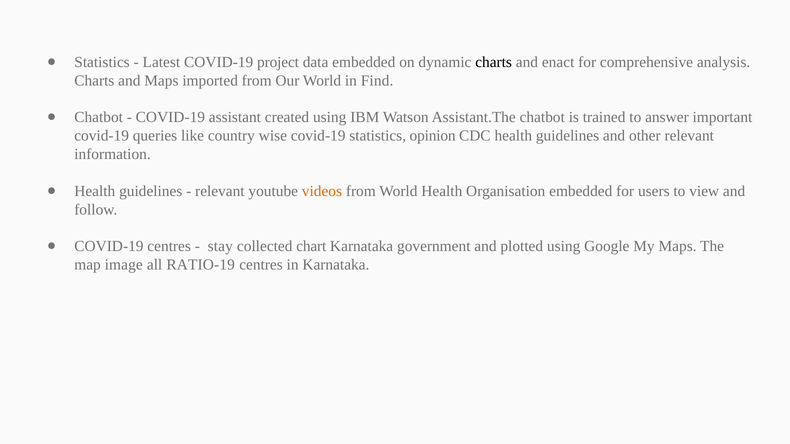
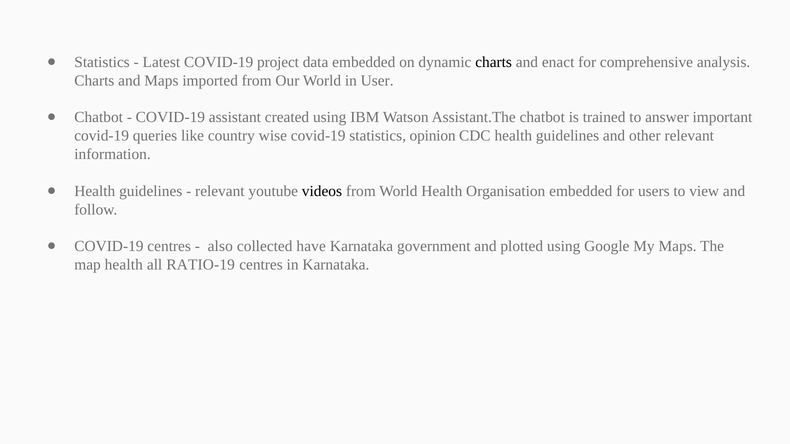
Find: Find -> User (377, 81)
videos colour: orange -> black (322, 191)
stay: stay -> also (220, 247)
chart: chart -> have (311, 247)
map image: image -> health (124, 265)
